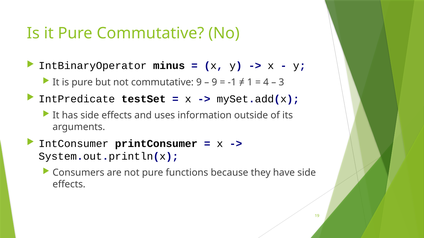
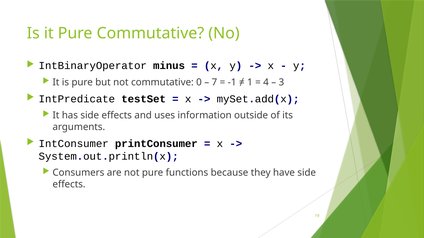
commutative 9: 9 -> 0 (199, 82)
9: 9 -> 7 (214, 82)
